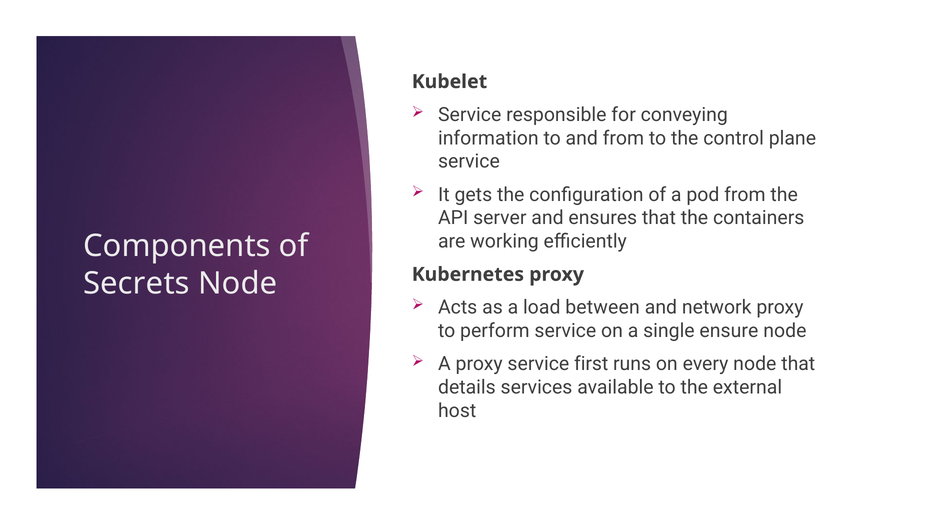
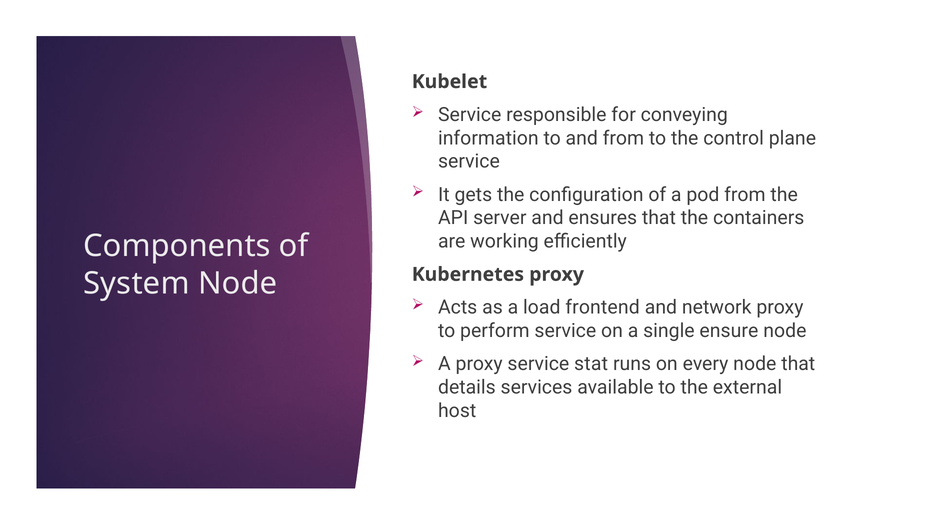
Secrets: Secrets -> System (136, 283)
between: between -> frontend (603, 307)
first: first -> stat (591, 364)
